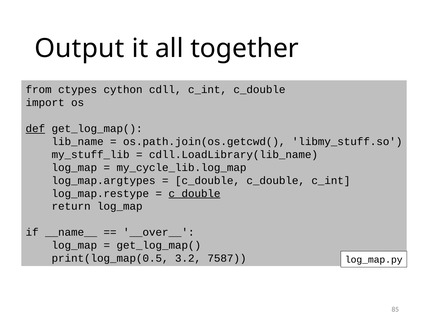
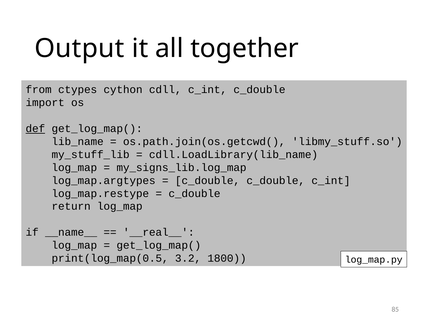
my_cycle_lib.log_map: my_cycle_lib.log_map -> my_signs_lib.log_map (182, 168)
c_double underline: present -> none (195, 194)
__over__: __over__ -> __real__ (159, 233)
7587: 7587 -> 1800 (227, 259)
